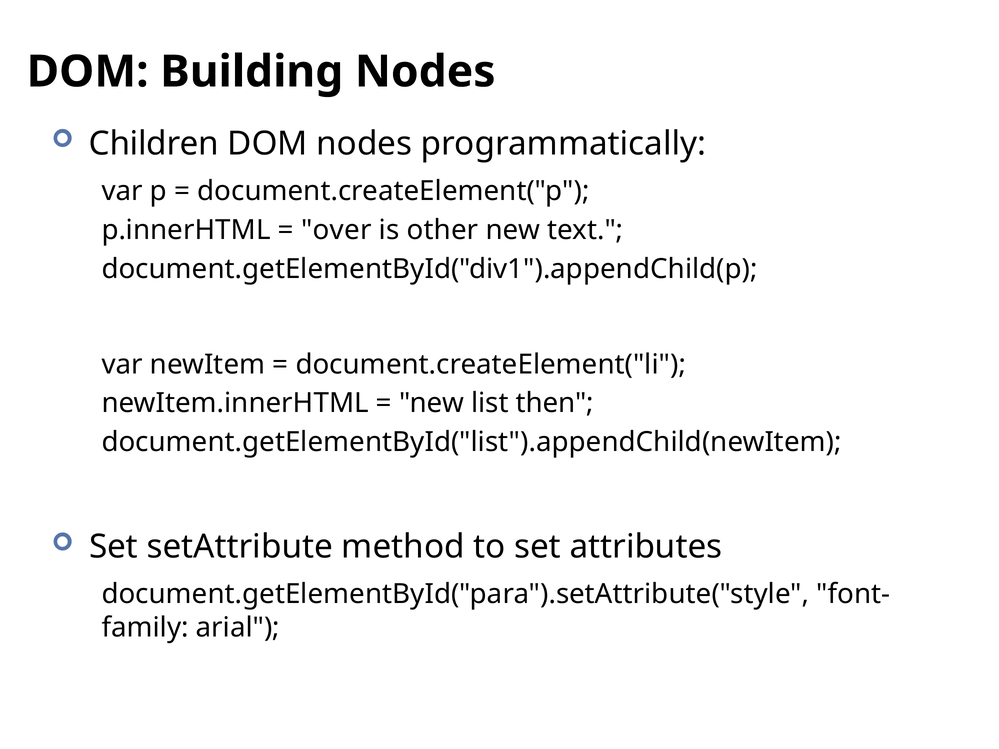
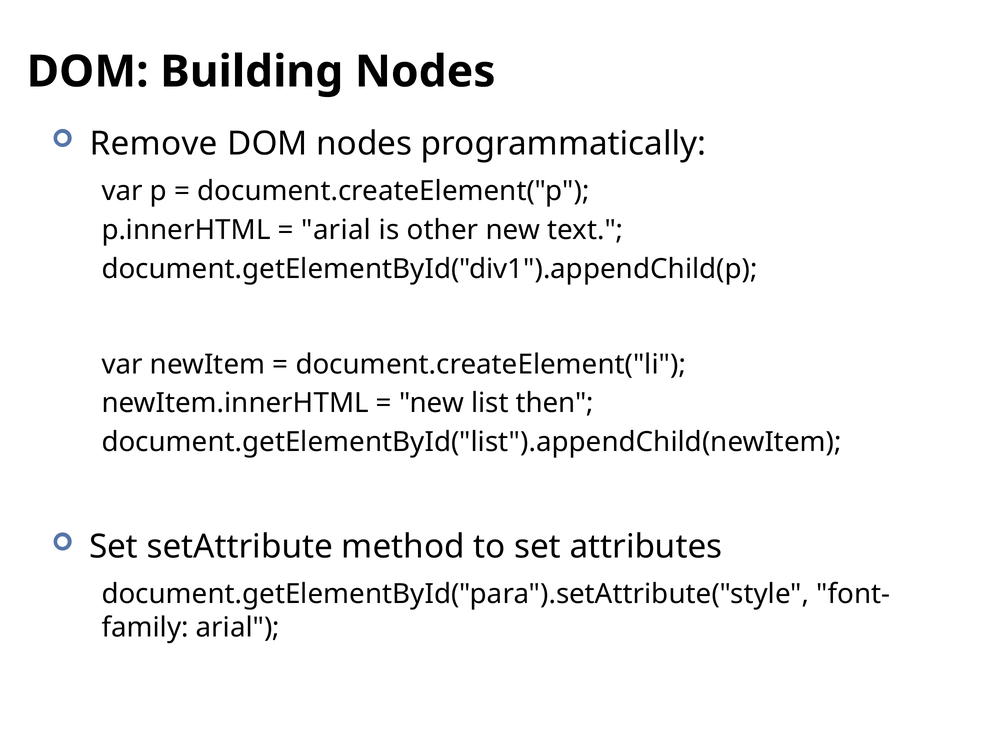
Children: Children -> Remove (154, 144)
over: over -> arial (336, 230)
